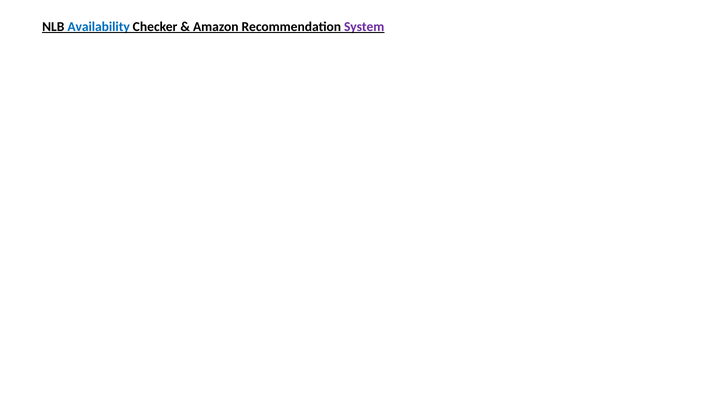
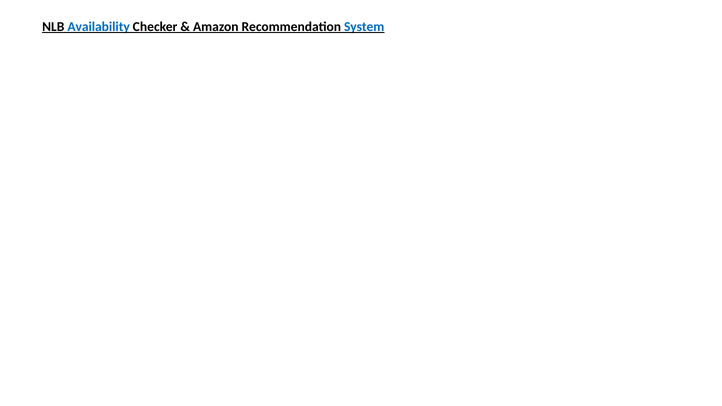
System colour: purple -> blue (364, 27)
